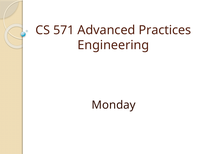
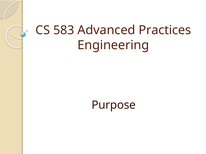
571: 571 -> 583 (64, 30)
Monday: Monday -> Purpose (114, 105)
